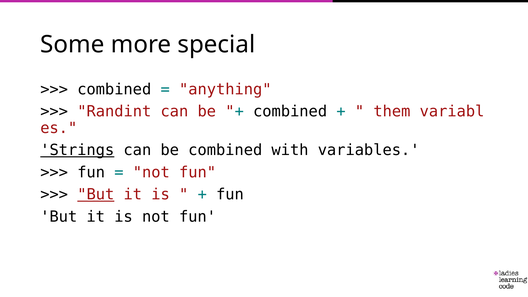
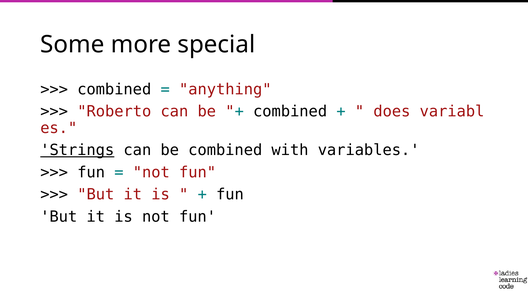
Randint: Randint -> Roberto (114, 111)
them: them -> does (392, 111)
But underline: present -> none (96, 194)
